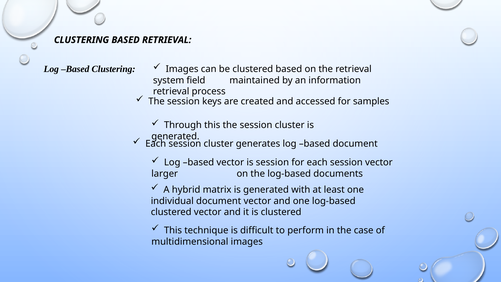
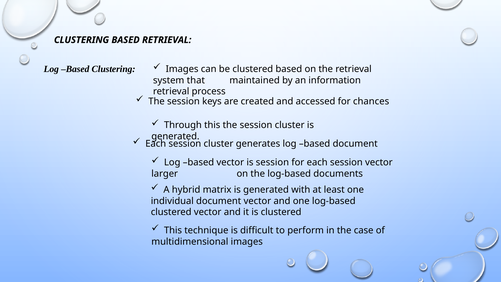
field: field -> that (196, 80)
samples: samples -> chances (371, 101)
